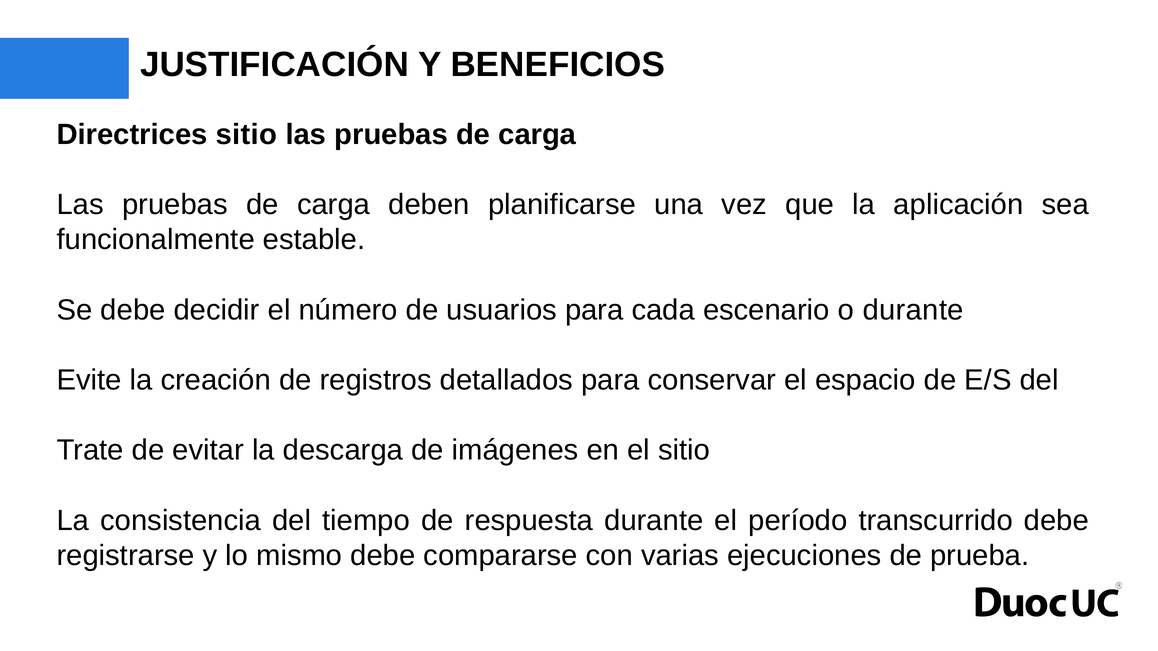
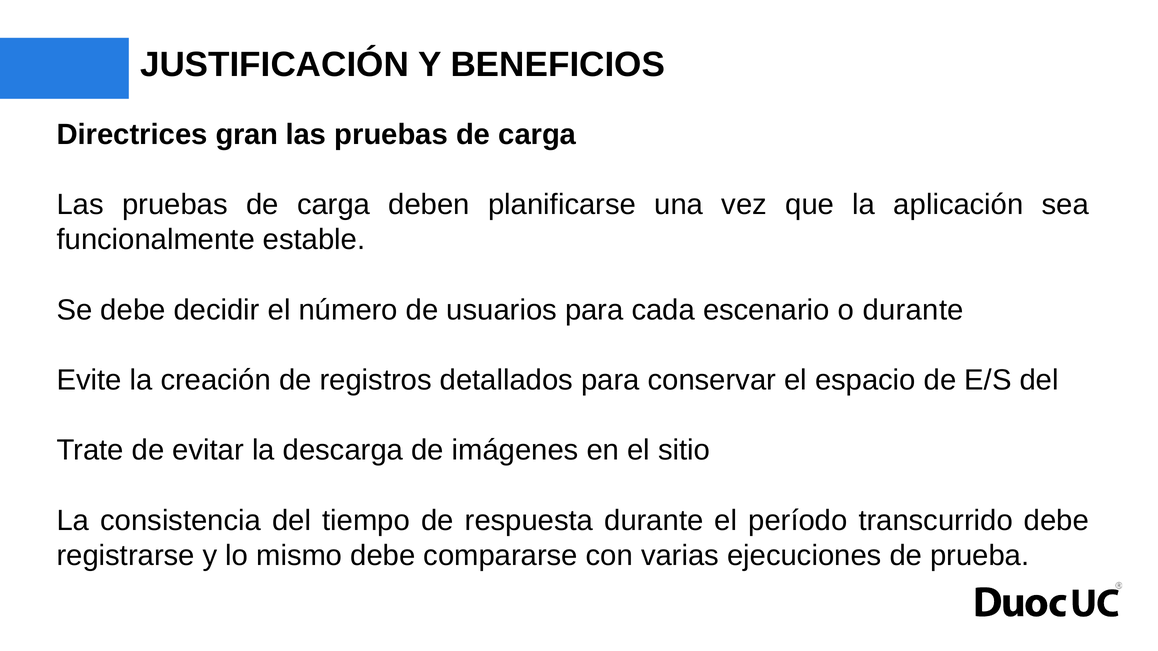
Directrices sitio: sitio -> gran (247, 135)
